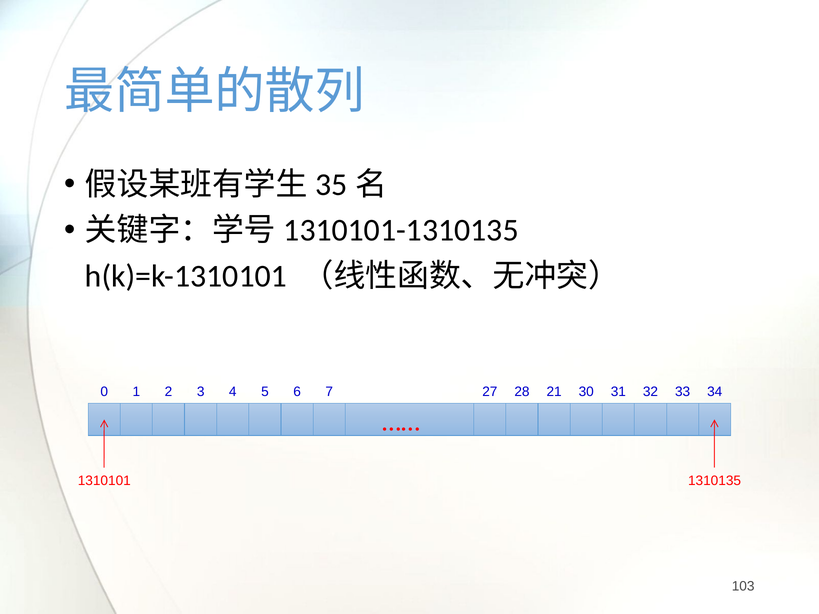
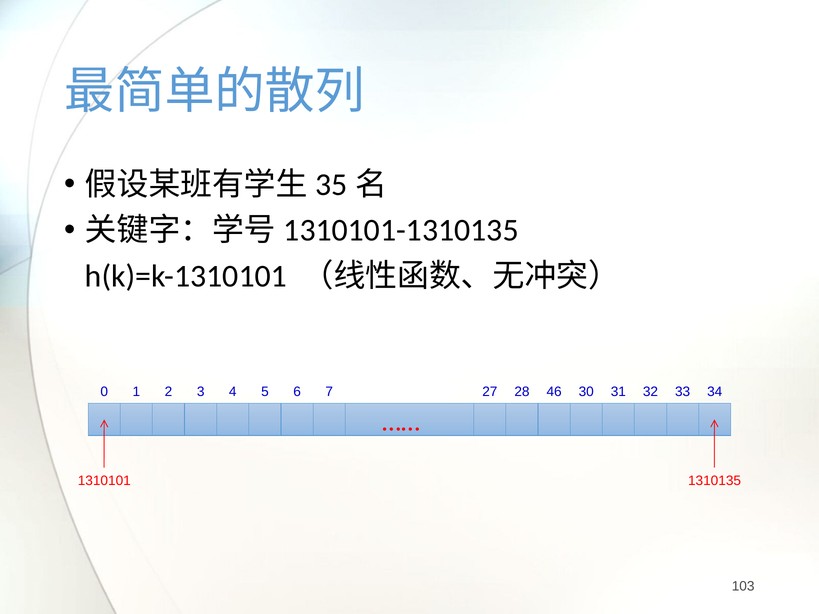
21: 21 -> 46 (554, 392)
